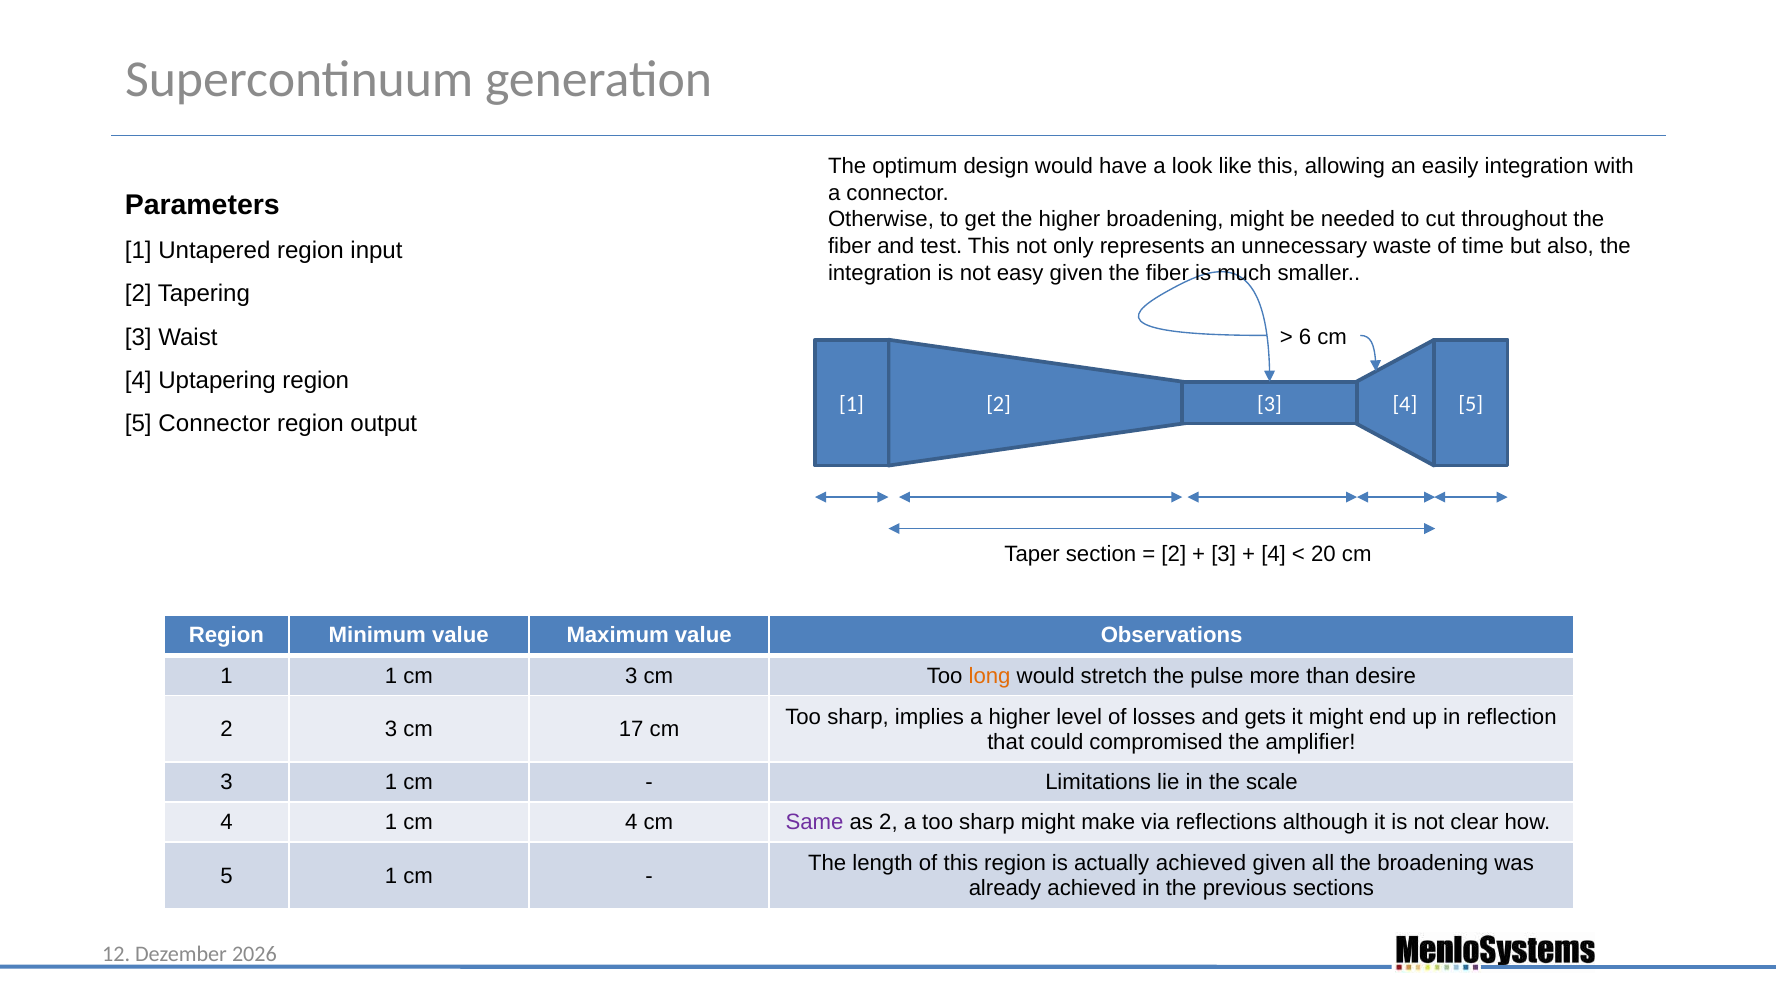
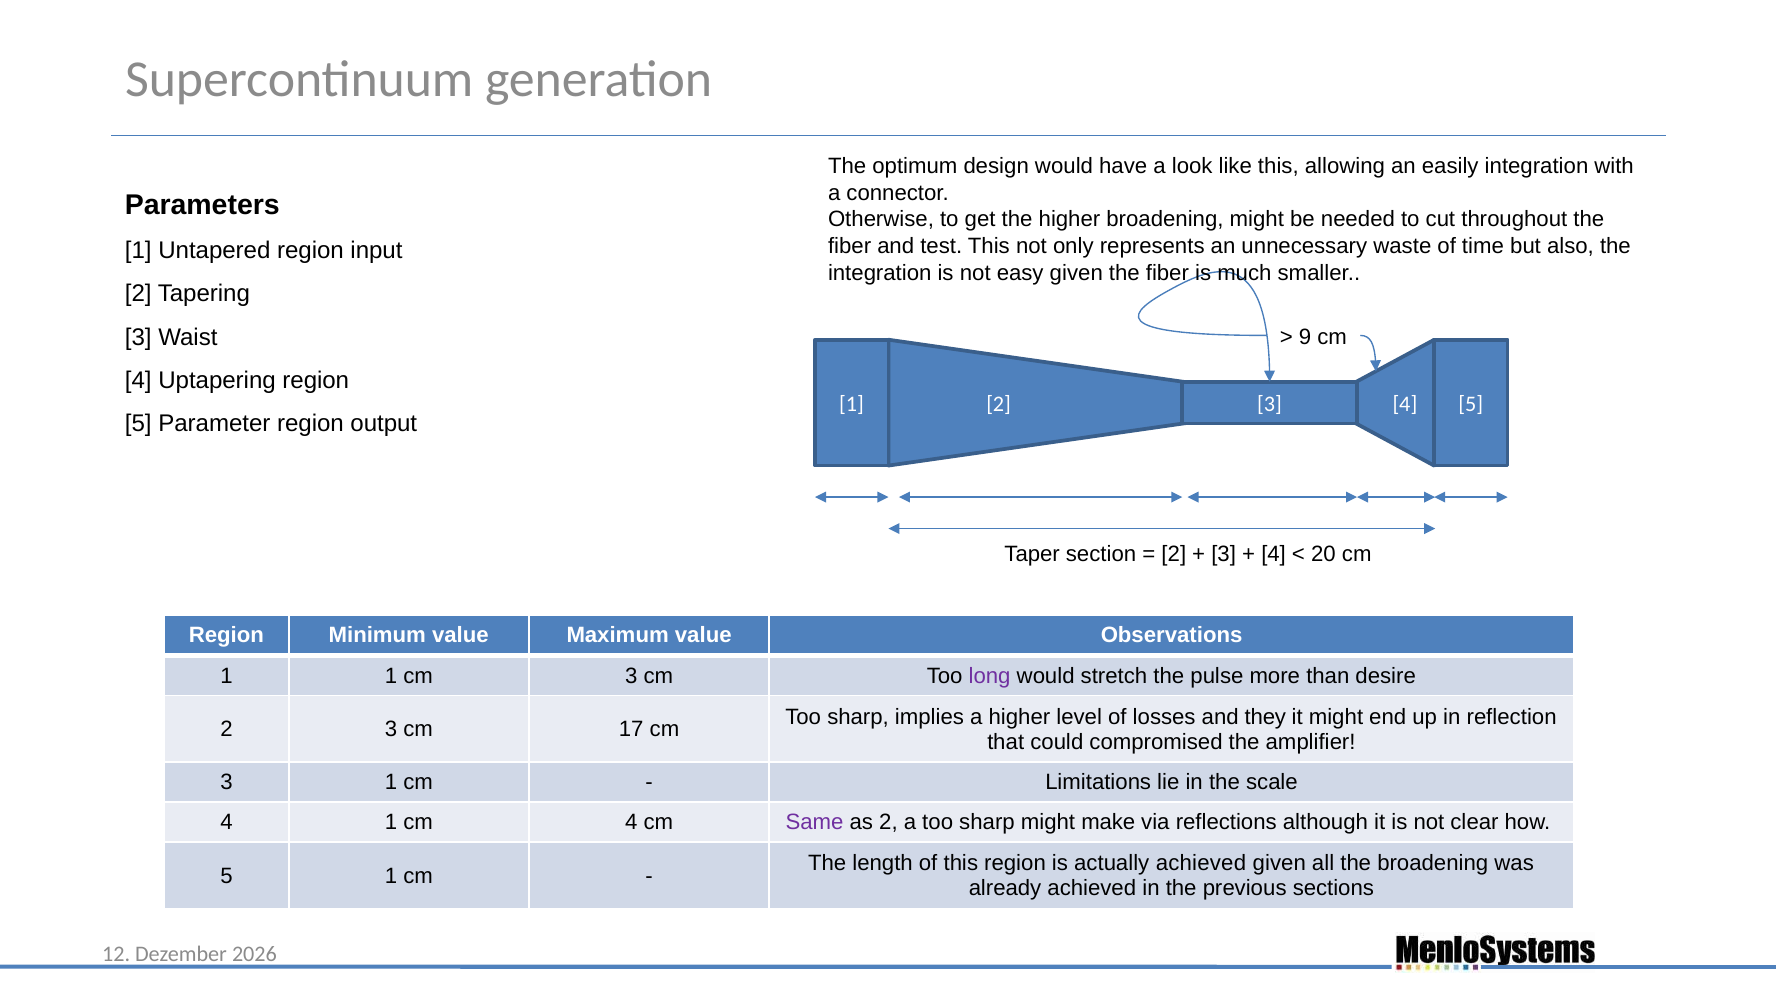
6: 6 -> 9 (1305, 337)
5 Connector: Connector -> Parameter (214, 424)
long colour: orange -> purple (990, 676)
gets: gets -> they (1265, 717)
